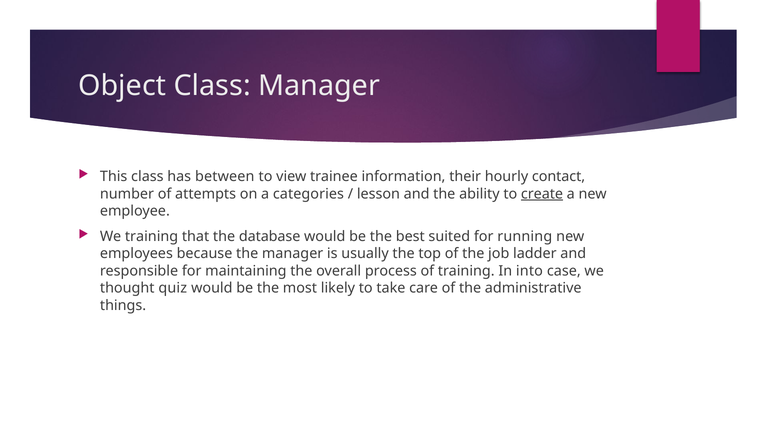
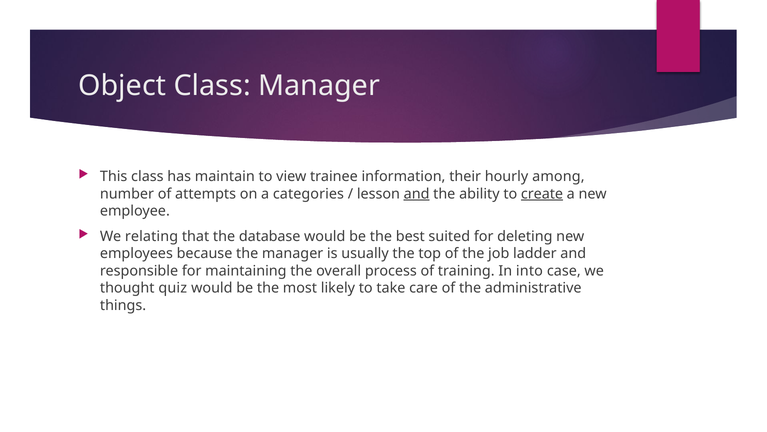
between: between -> maintain (225, 176)
contact: contact -> among (558, 176)
and underline: none -> present (417, 194)
We training: training -> relating (152, 236)
running: running -> deleting (525, 236)
